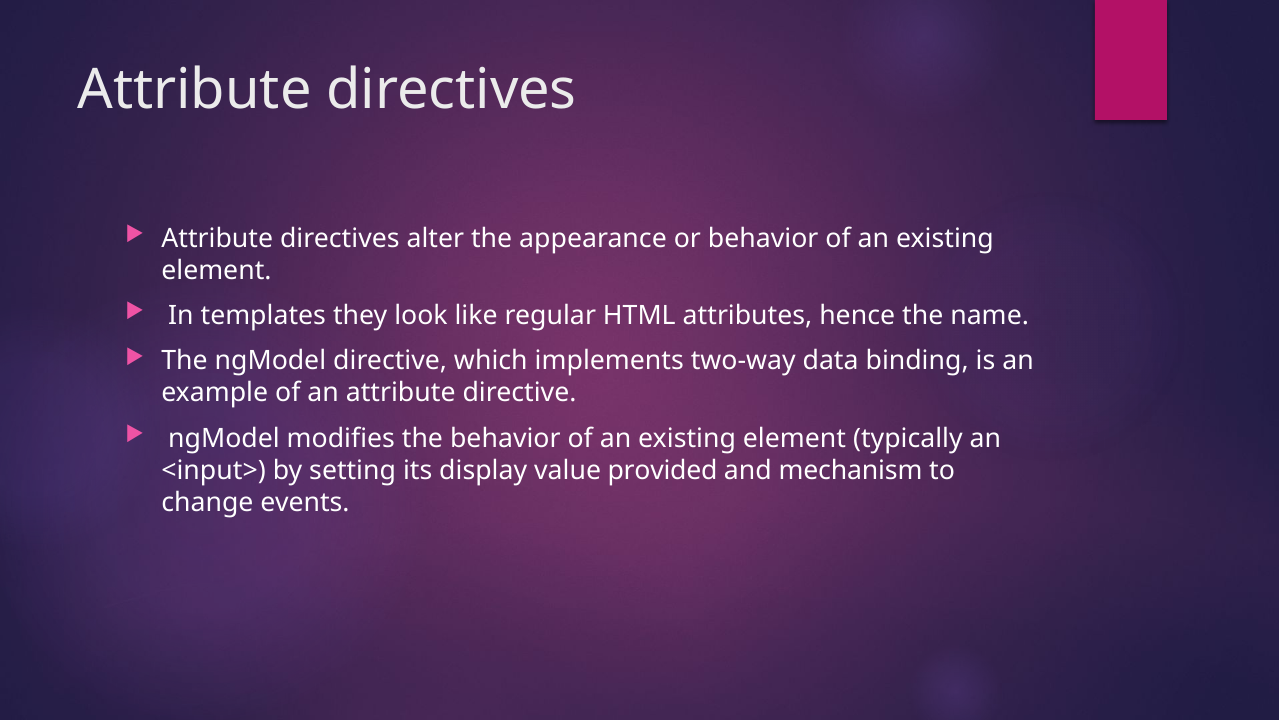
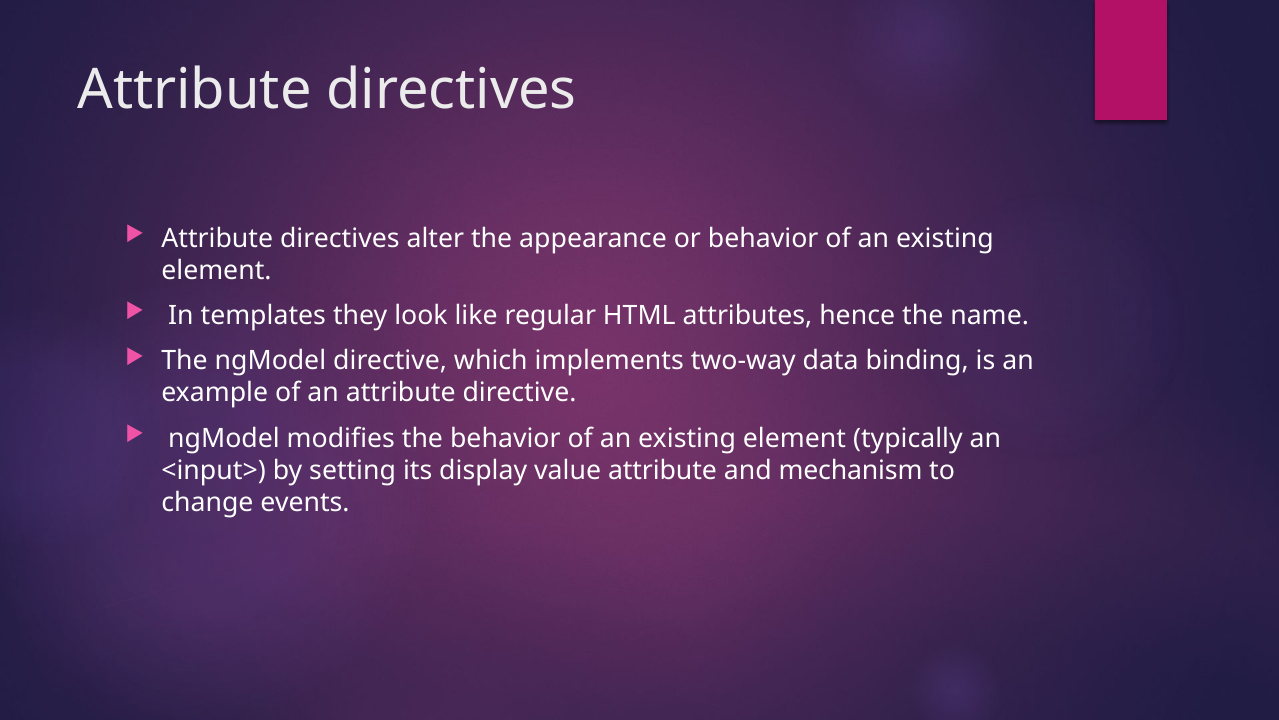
value provided: provided -> attribute (663, 470)
